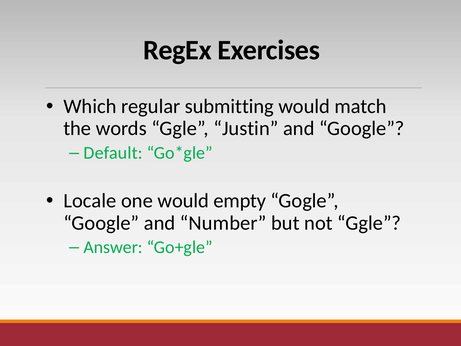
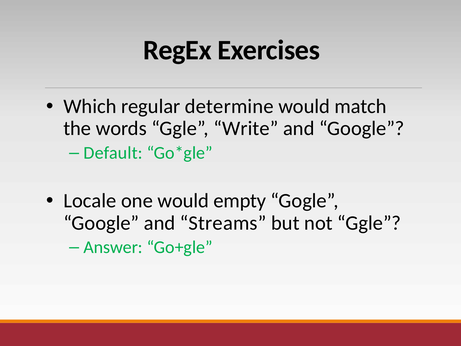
submitting: submitting -> determine (229, 106)
Justin: Justin -> Write (246, 128)
Number: Number -> Streams (223, 223)
